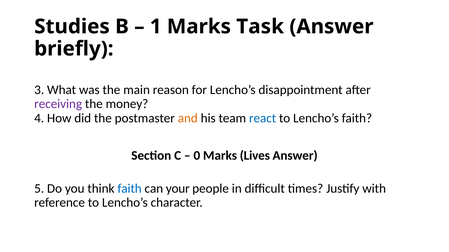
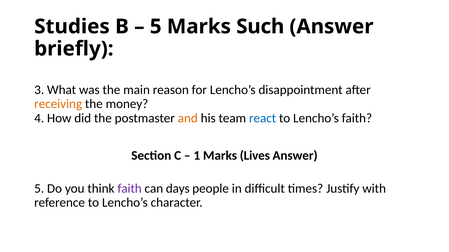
1: 1 -> 5 (156, 27)
Task: Task -> Such (260, 27)
receiving colour: purple -> orange (58, 104)
0: 0 -> 1 (197, 156)
faith colour: blue -> purple (130, 189)
your: your -> days (178, 189)
